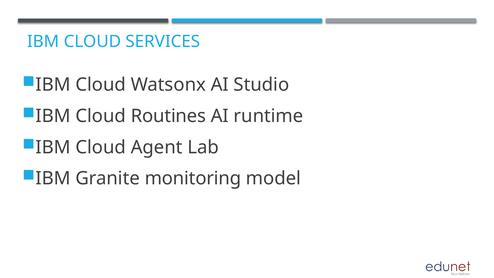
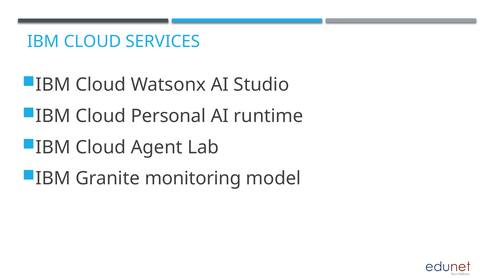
Routines: Routines -> Personal (168, 116)
